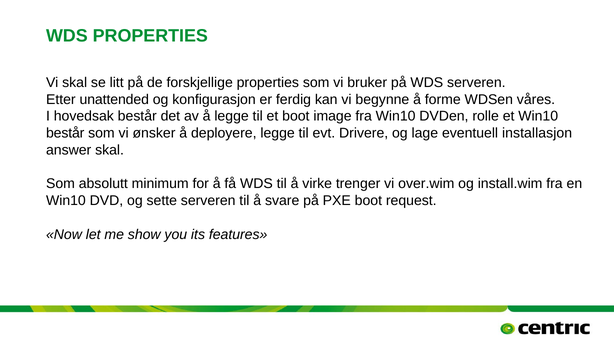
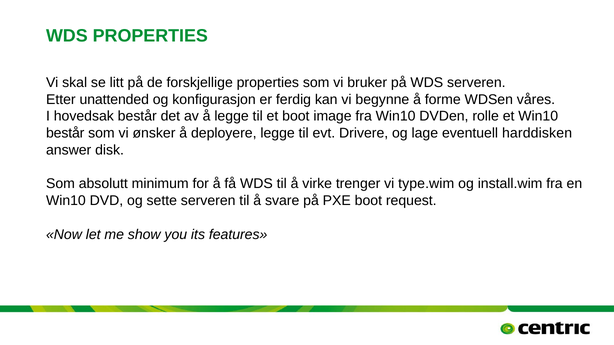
installasjon: installasjon -> harddisken (537, 133)
answer skal: skal -> disk (110, 150)
over.wim: over.wim -> type.wim (426, 184)
